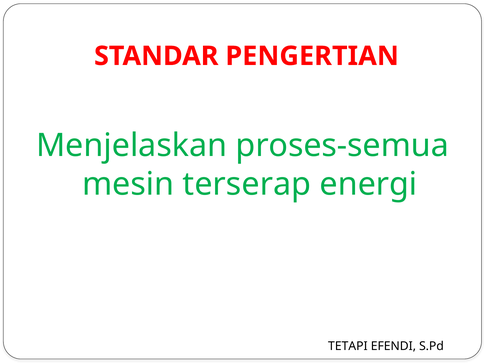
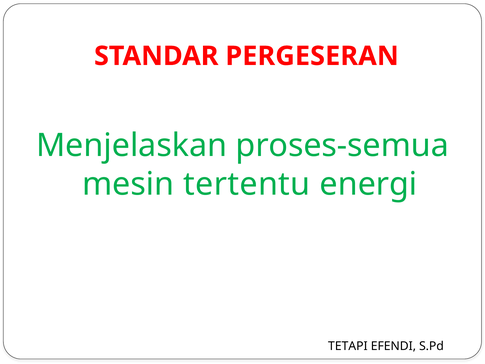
PENGERTIAN: PENGERTIAN -> PERGESERAN (312, 56)
terserap: terserap -> tertentu (247, 184)
